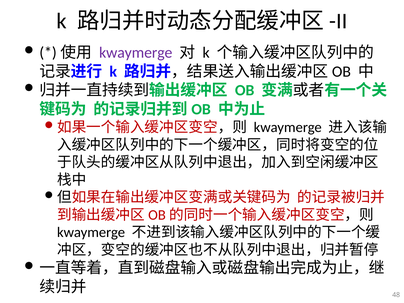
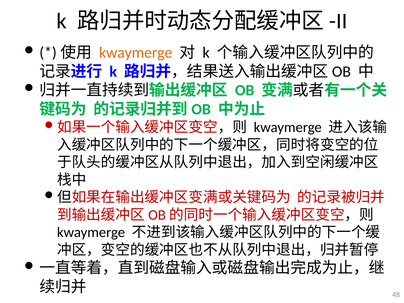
kwaymerge colour: purple -> orange (136, 53)
